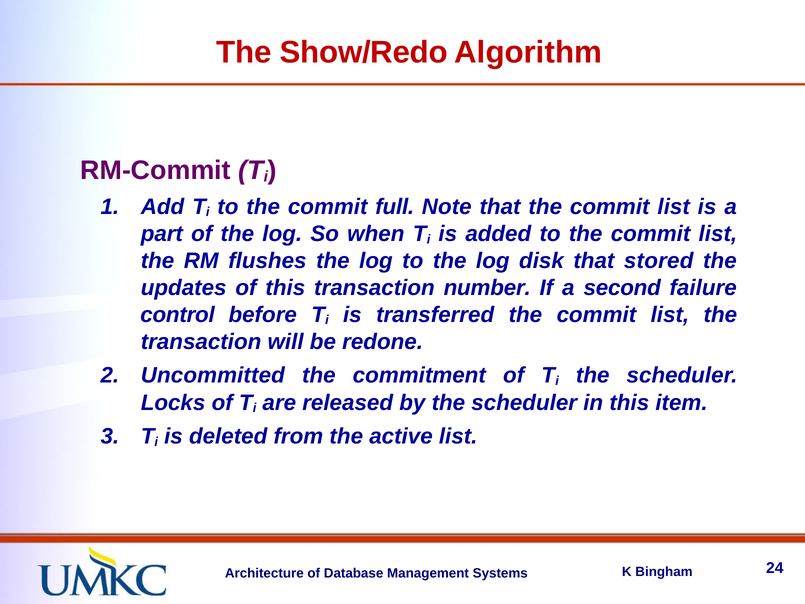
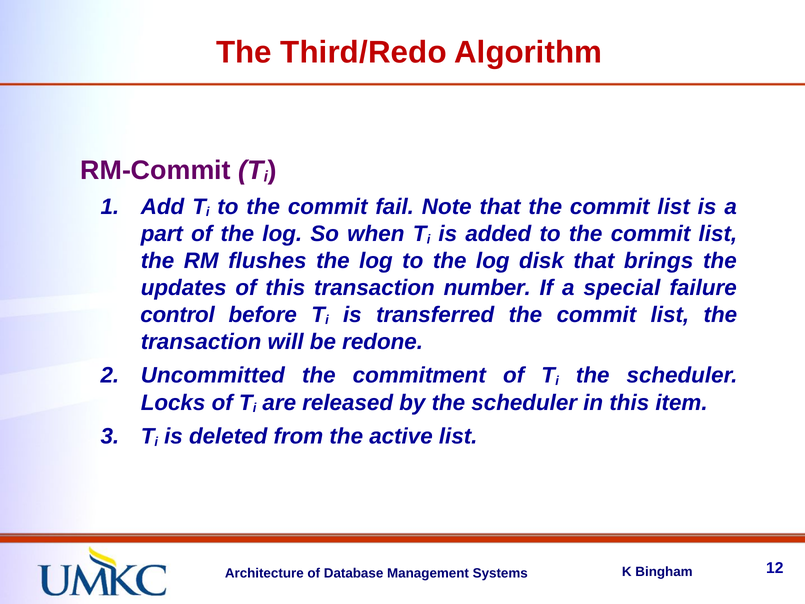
Show/Redo: Show/Redo -> Third/Redo (364, 52)
full: full -> fail (395, 207)
stored: stored -> brings (659, 261)
second: second -> special (622, 288)
24: 24 -> 12 (775, 568)
